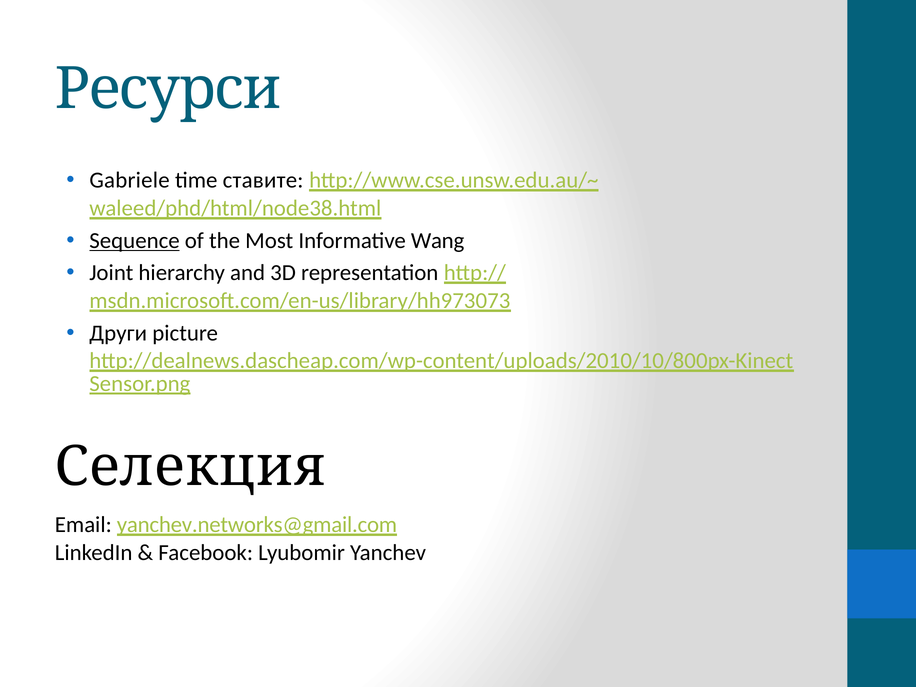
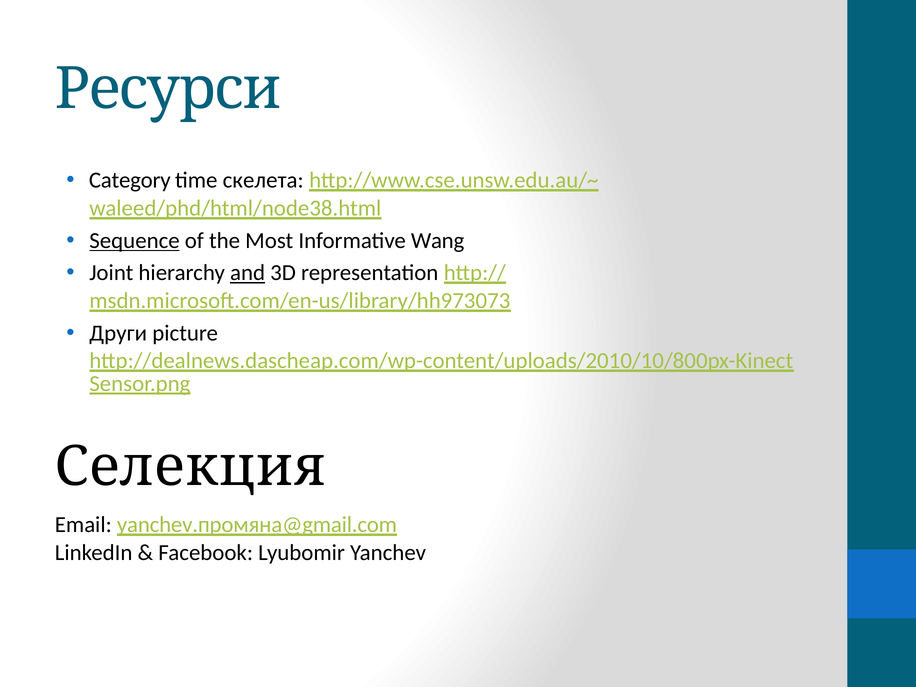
Gabriele: Gabriele -> Category (130, 180)
ставите: ставите -> скелета (263, 180)
and underline: none -> present (248, 273)
yanchev.networks@gmail.com: yanchev.networks@gmail.com -> yanchev.промяна@gmail.com (257, 525)
